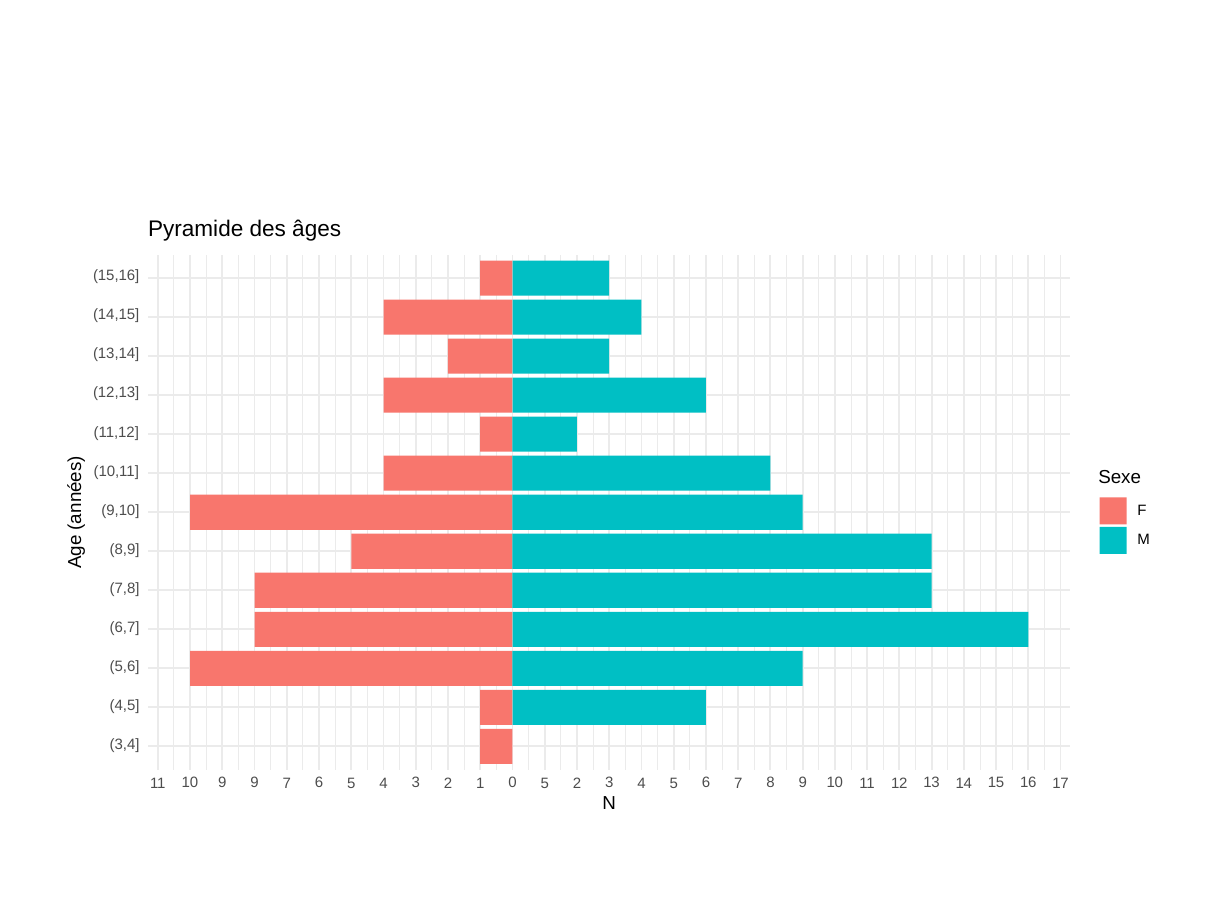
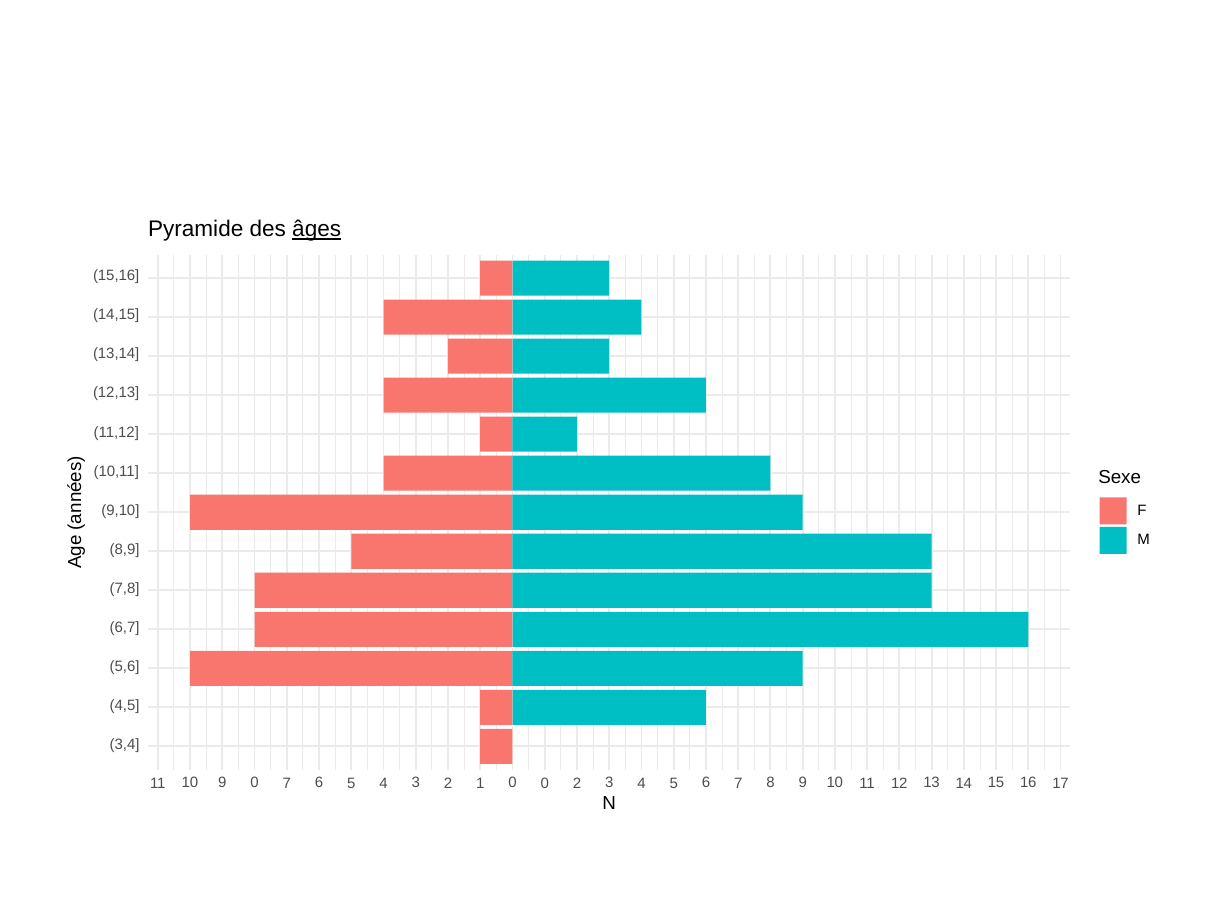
âges underline: none -> present (317, 230)
9 9: 9 -> 0 (255, 783)
0 5: 5 -> 0 (545, 784)
